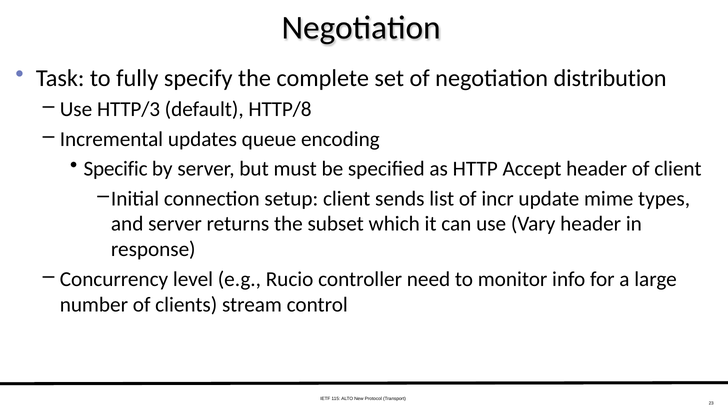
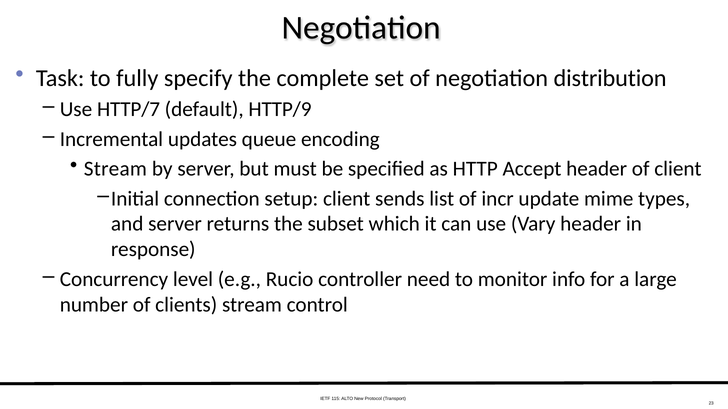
HTTP/3: HTTP/3 -> HTTP/7 (129, 109)
HTTP/8: HTTP/8 -> HTTP/9 (280, 109)
Specific: Specific -> Stream (115, 169)
